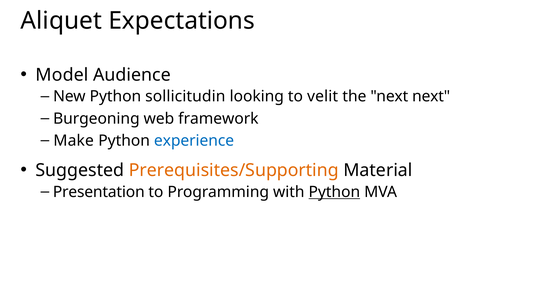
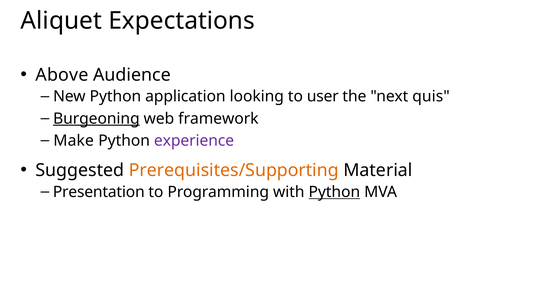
Model: Model -> Above (62, 75)
sollicitudin: sollicitudin -> application (185, 96)
velit: velit -> user (323, 96)
next next: next -> quis (431, 96)
Burgeoning underline: none -> present (96, 118)
experience colour: blue -> purple (194, 140)
